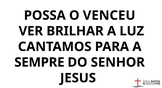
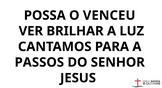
SEMPRE: SEMPRE -> PASSOS (39, 62)
